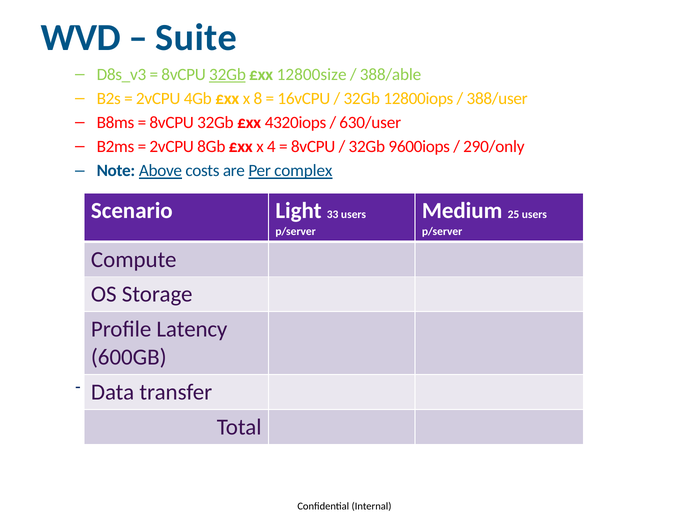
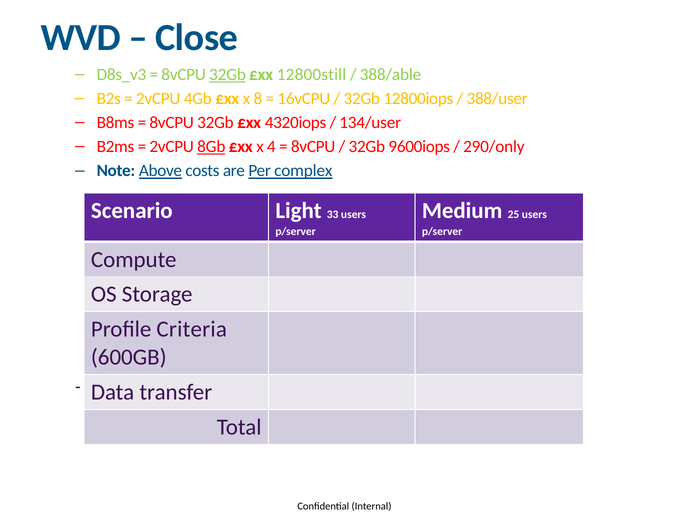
Suite: Suite -> Close (197, 38)
12800size: 12800size -> 12800still (312, 75)
630/user: 630/user -> 134/user (370, 123)
8Gb underline: none -> present (211, 147)
Latency: Latency -> Criteria (192, 330)
